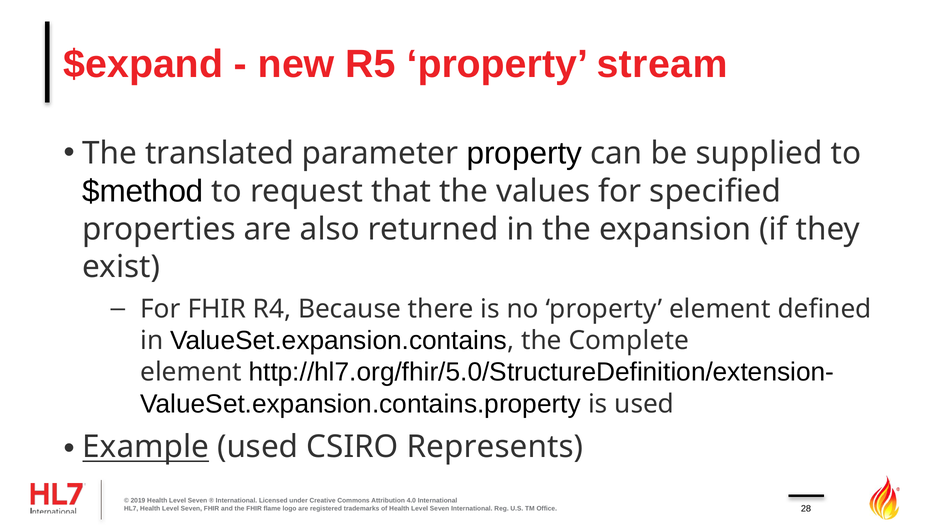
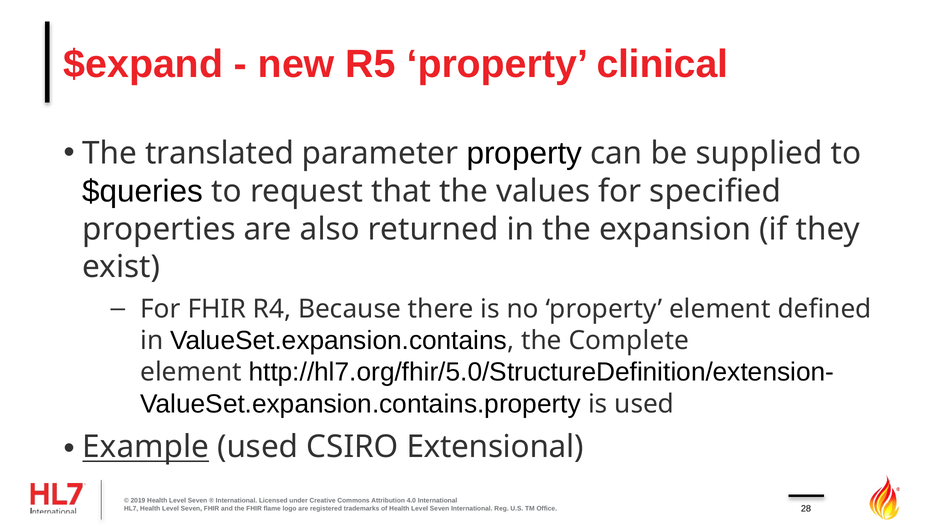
stream: stream -> clinical (662, 64)
$method: $method -> $queries (143, 191)
Represents: Represents -> Extensional (495, 446)
